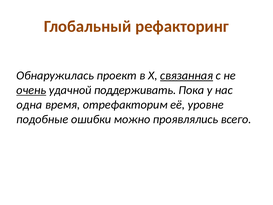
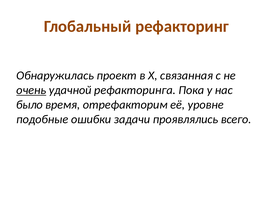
связанная underline: present -> none (187, 75)
поддерживать: поддерживать -> рефакторинга (135, 90)
одна: одна -> было (29, 105)
можно: можно -> задачи (132, 119)
